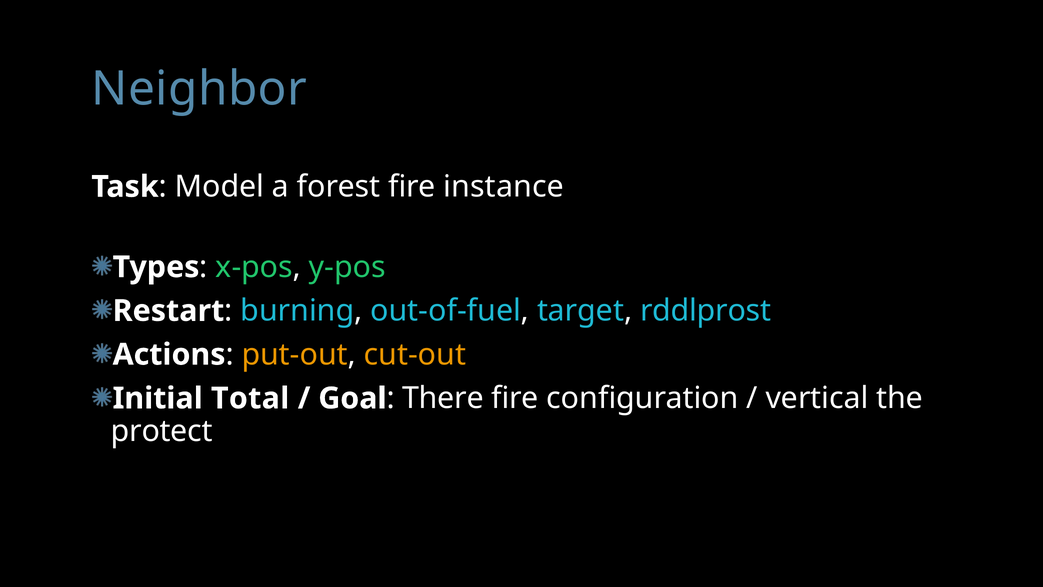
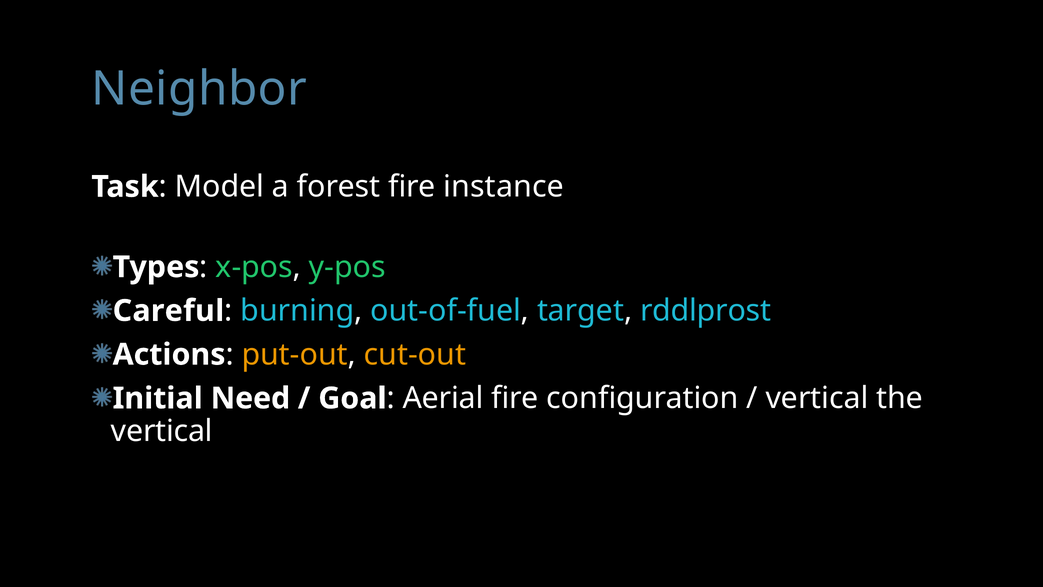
Restart: Restart -> Careful (168, 311)
Total: Total -> Need (250, 398)
There: There -> Aerial (443, 398)
protect: protect -> vertical (162, 431)
